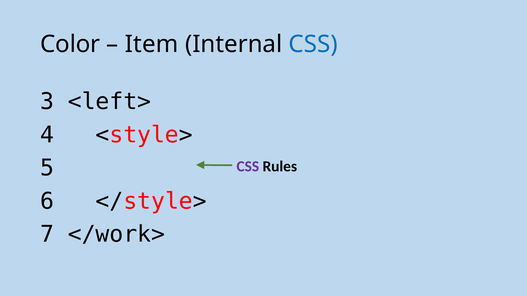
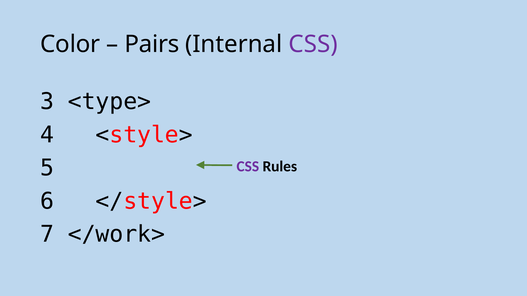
Item: Item -> Pairs (152, 44)
CSS colour: blue -> purple (313, 44)
<left>: <left> -> <type> (110, 102)
